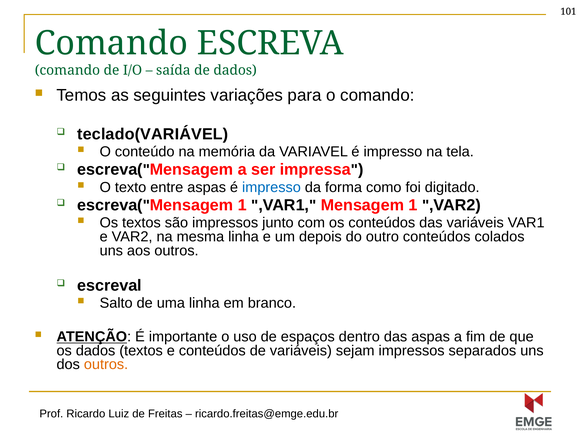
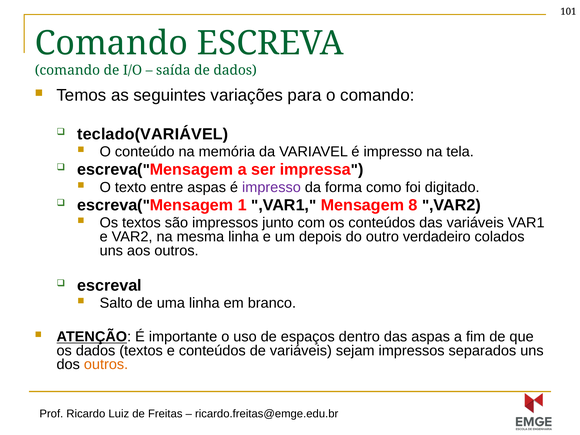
impresso colour: blue -> purple (271, 187)
Mensagem 1: 1 -> 8 (413, 205)
outro conteúdos: conteúdos -> verdadeiro (437, 237)
